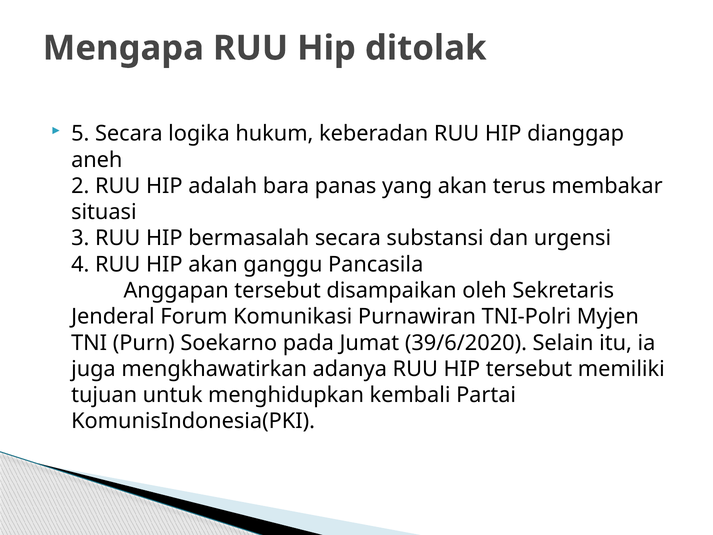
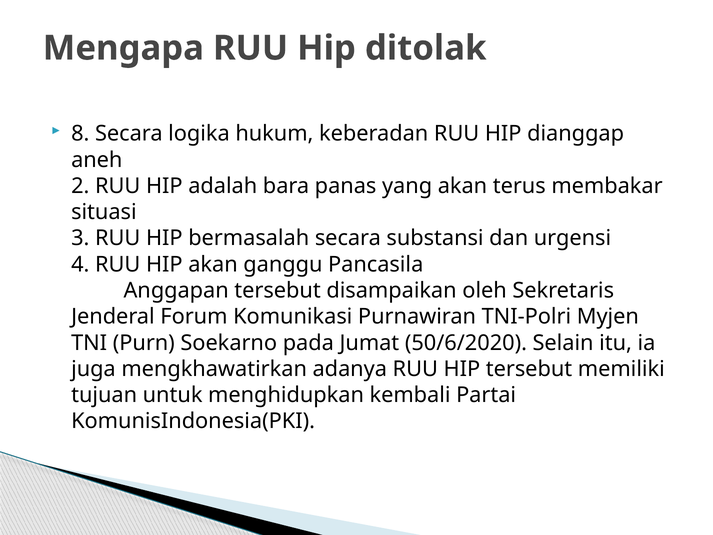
5: 5 -> 8 (80, 134)
39/6/2020: 39/6/2020 -> 50/6/2020 (466, 343)
